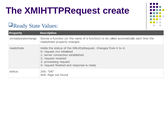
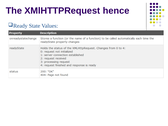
create: create -> hence (116, 11)
